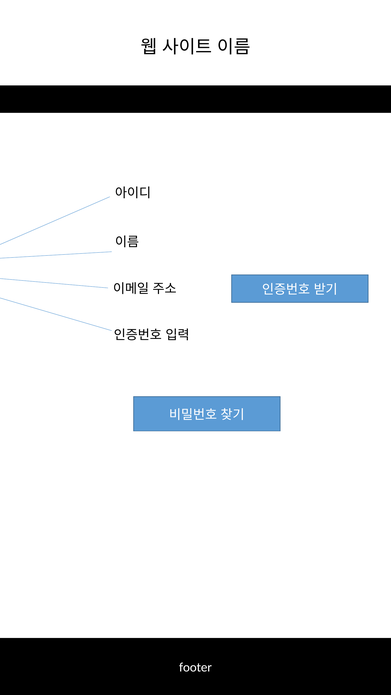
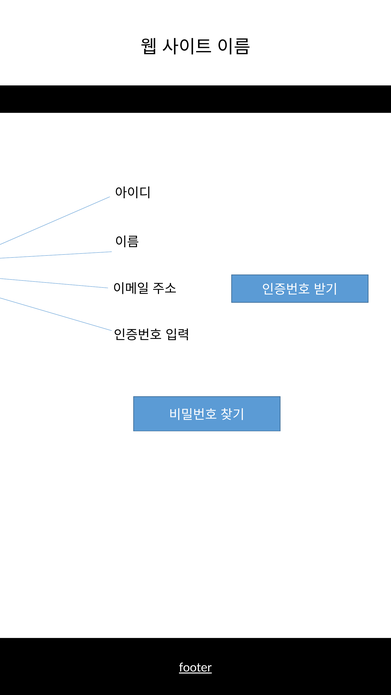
footer underline: none -> present (195, 668)
